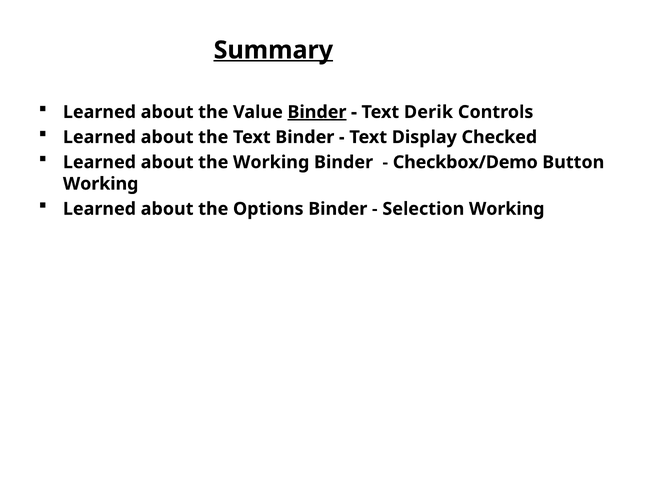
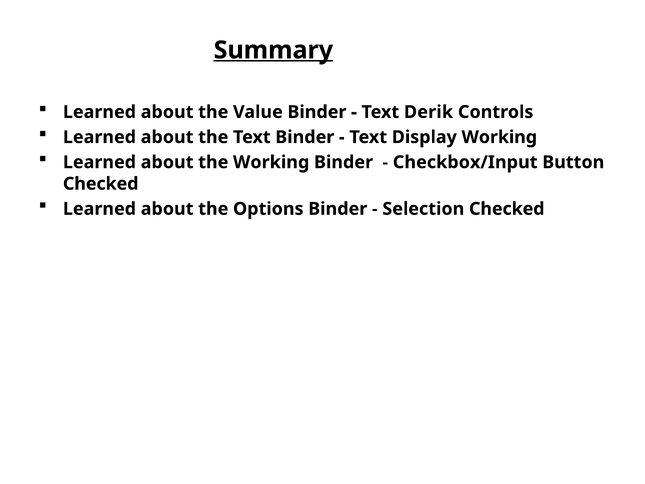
Binder underline: present -> none (317, 112)
Display Checked: Checked -> Working (499, 137)
Checkbox/Demo: Checkbox/Demo -> Checkbox/Input (465, 162)
Working: Working -> Checked (101, 184)
Selection Working: Working -> Checked (507, 209)
